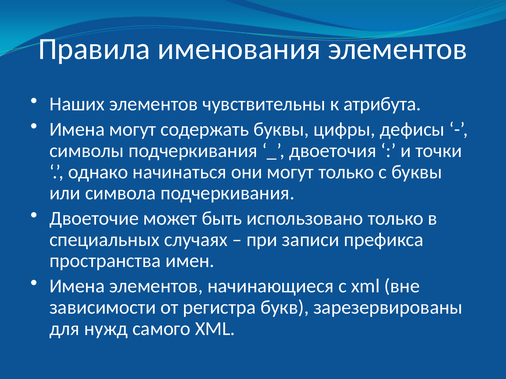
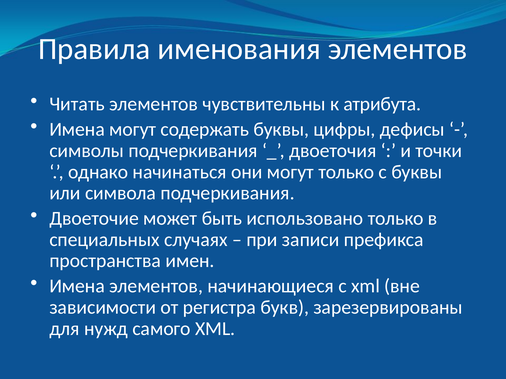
Наших: Наших -> Читать (77, 104)
